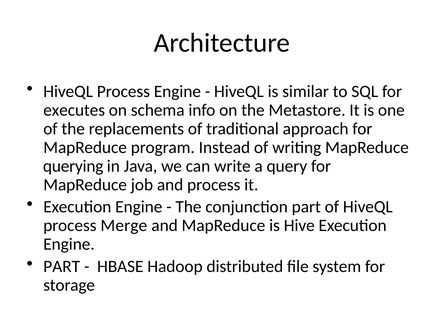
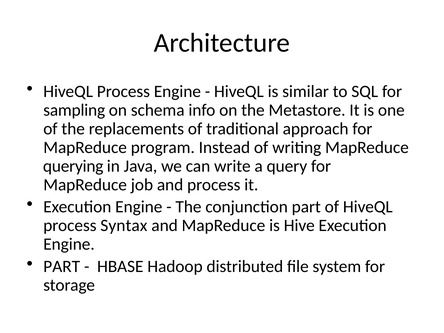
executes: executes -> sampling (74, 110)
Merge: Merge -> Syntax (124, 226)
